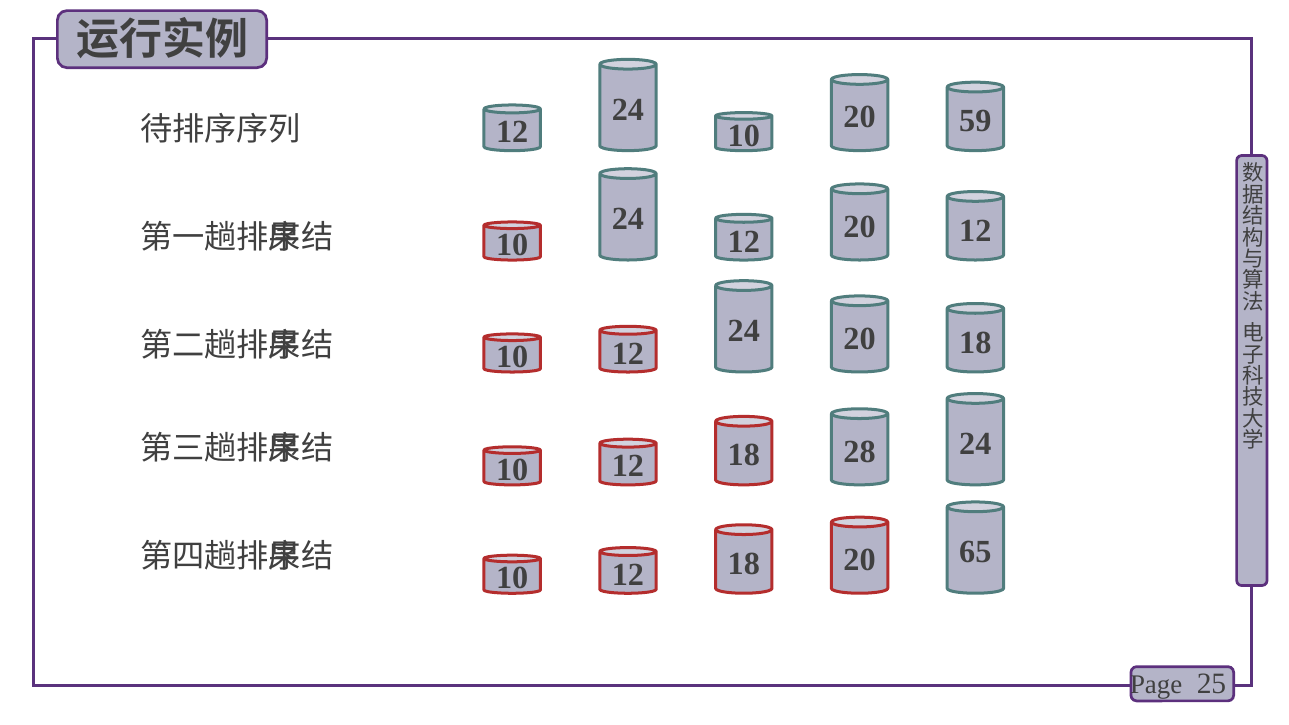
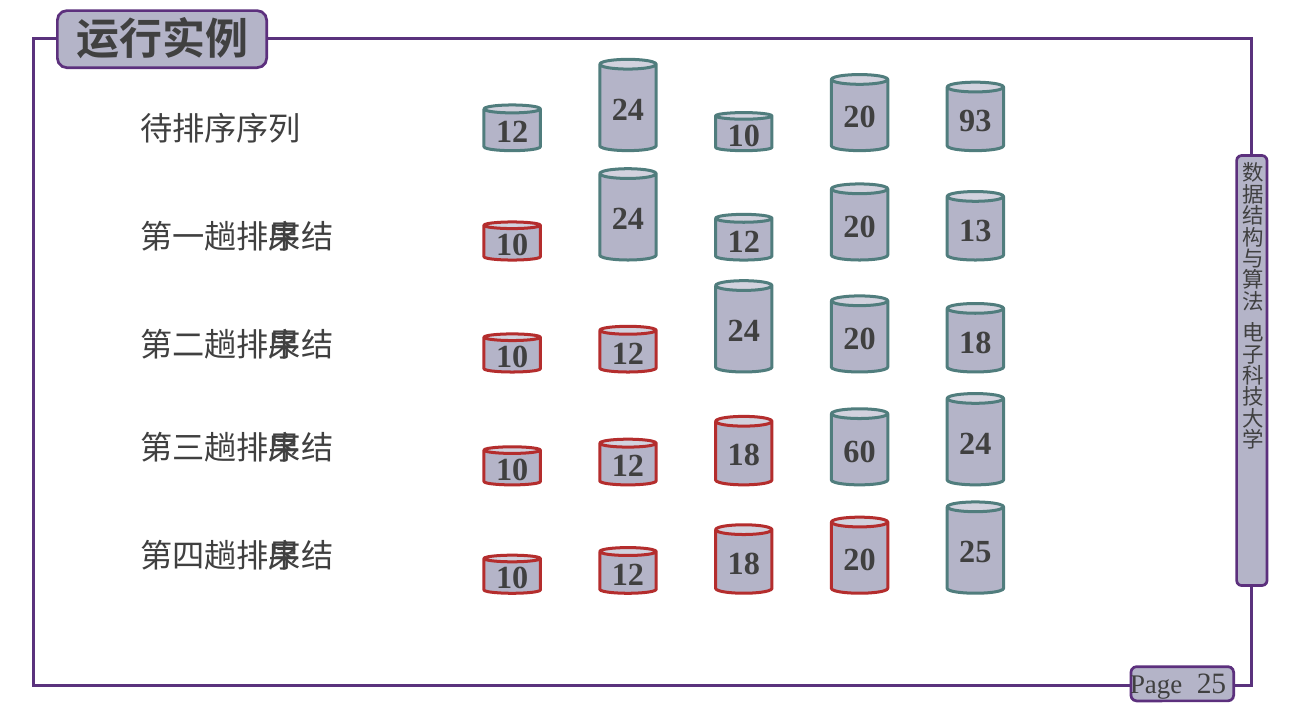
59: 59 -> 93 (975, 121)
20 12: 12 -> 13 (975, 230)
28: 28 -> 60 (860, 452)
18 65: 65 -> 25 (975, 552)
